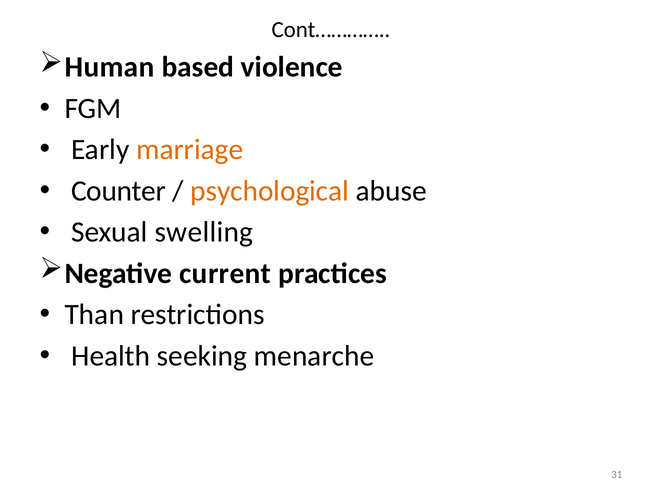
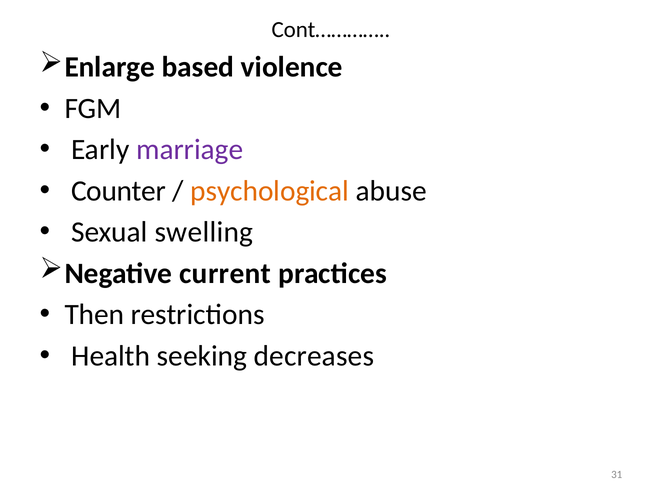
Human: Human -> Enlarge (110, 67)
marriage colour: orange -> purple (190, 150)
Than: Than -> Then (94, 314)
menarche: menarche -> decreases (314, 356)
